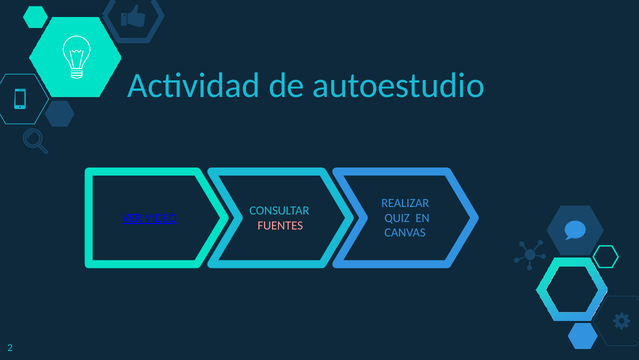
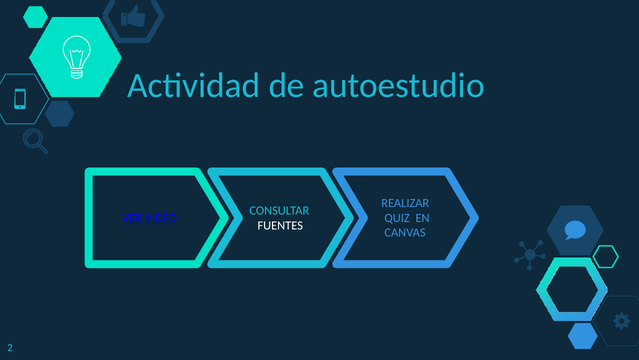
FUENTES colour: pink -> white (280, 225)
